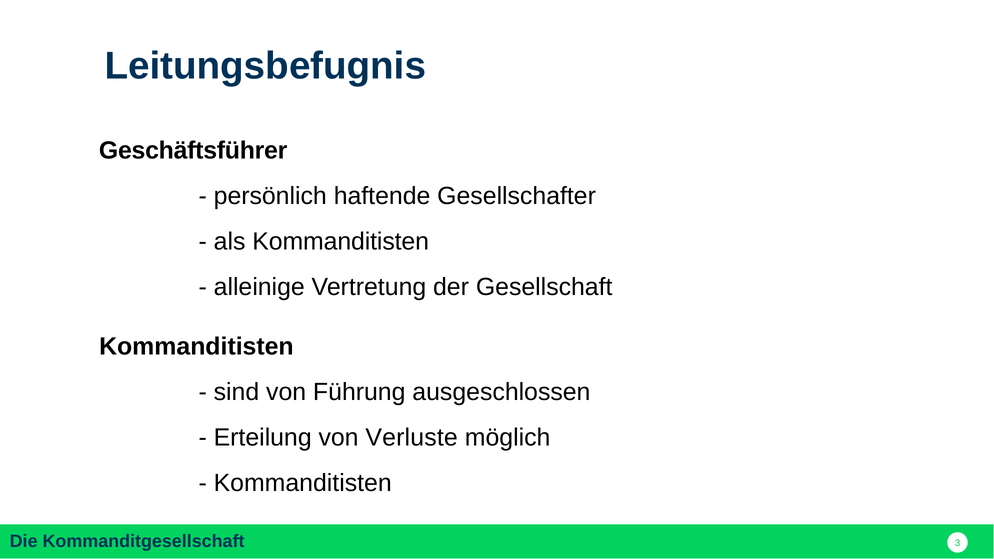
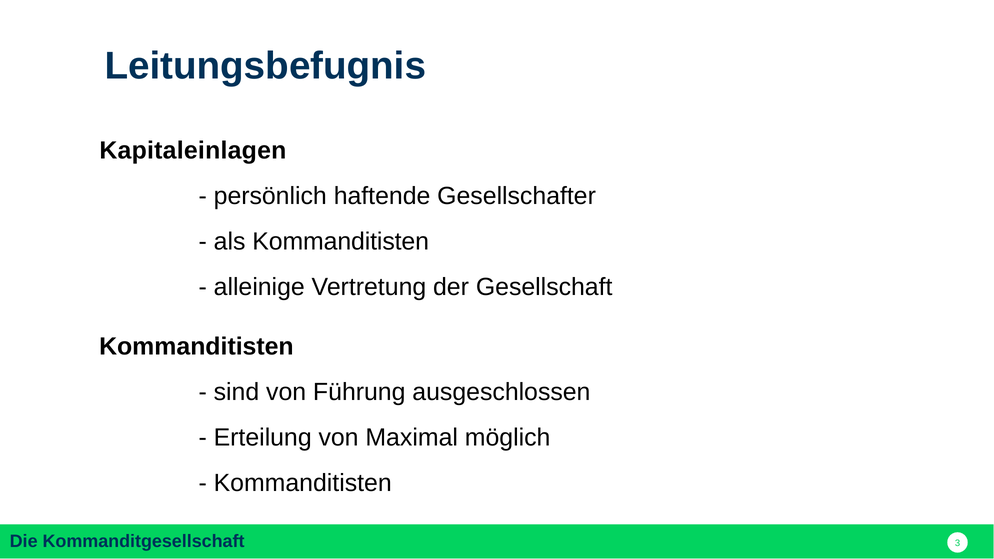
Geschäftsführer: Geschäftsführer -> Kapitaleinlagen (193, 151)
Verluste: Verluste -> Maximal (412, 438)
